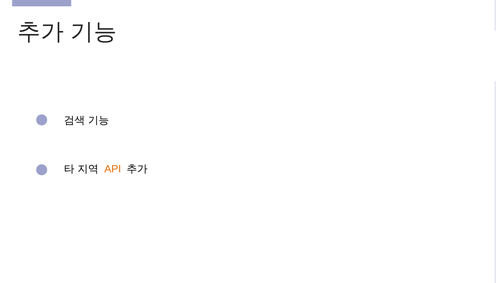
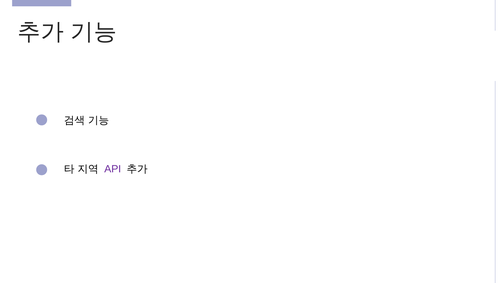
API colour: orange -> purple (113, 169)
